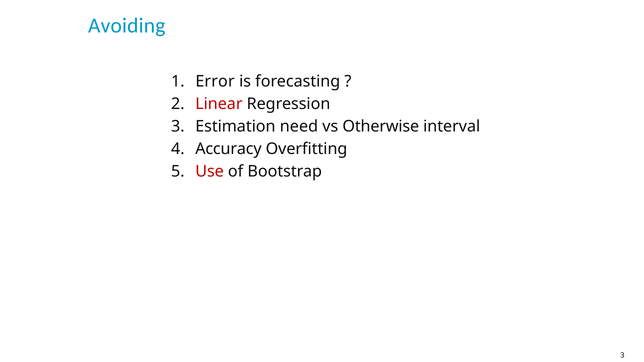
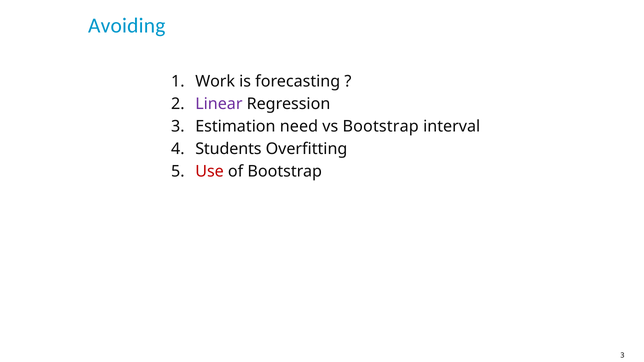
Error: Error -> Work (215, 82)
Linear colour: red -> purple (219, 104)
vs Otherwise: Otherwise -> Bootstrap (381, 127)
Accuracy: Accuracy -> Students (228, 149)
